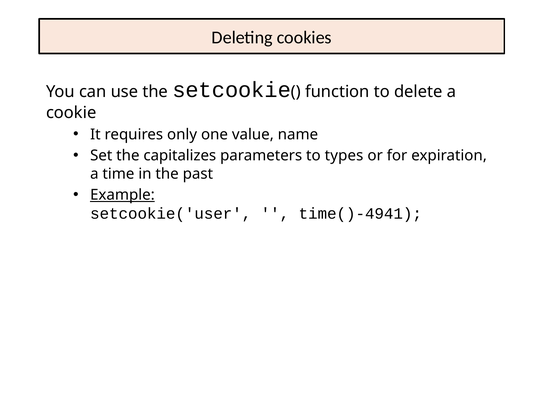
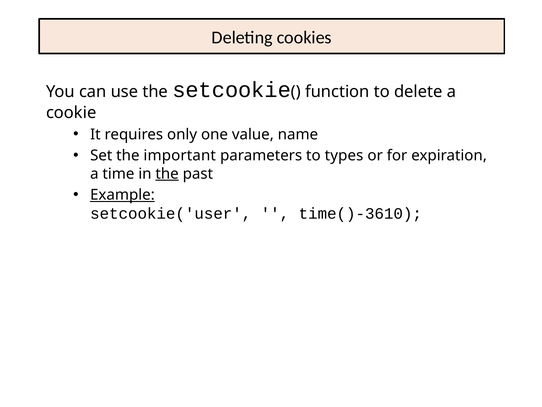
capitalizes: capitalizes -> important (180, 155)
the underline: none -> present (167, 174)
time()-4941: time()-4941 -> time()-3610 (360, 213)
